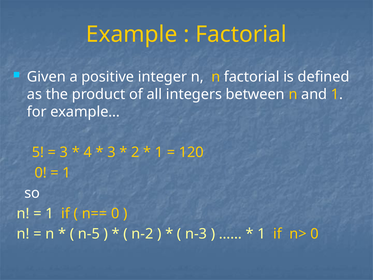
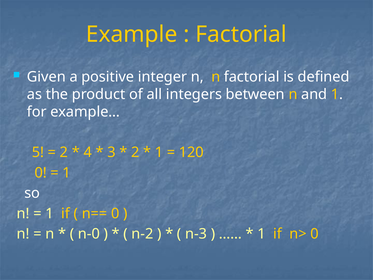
3: 3 -> 2 (64, 152)
n-5: n-5 -> n-0 (89, 234)
